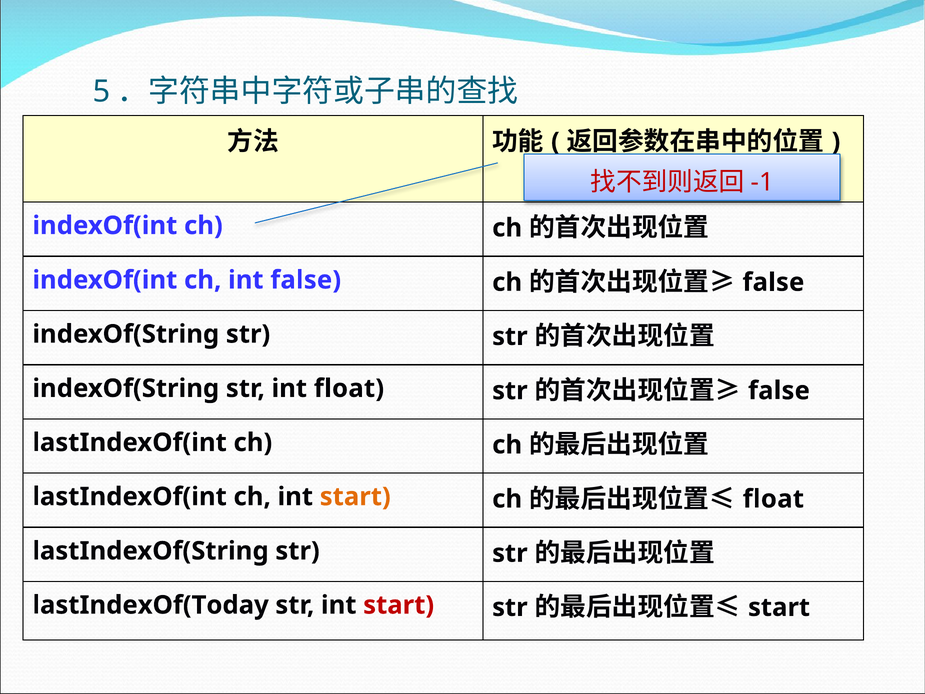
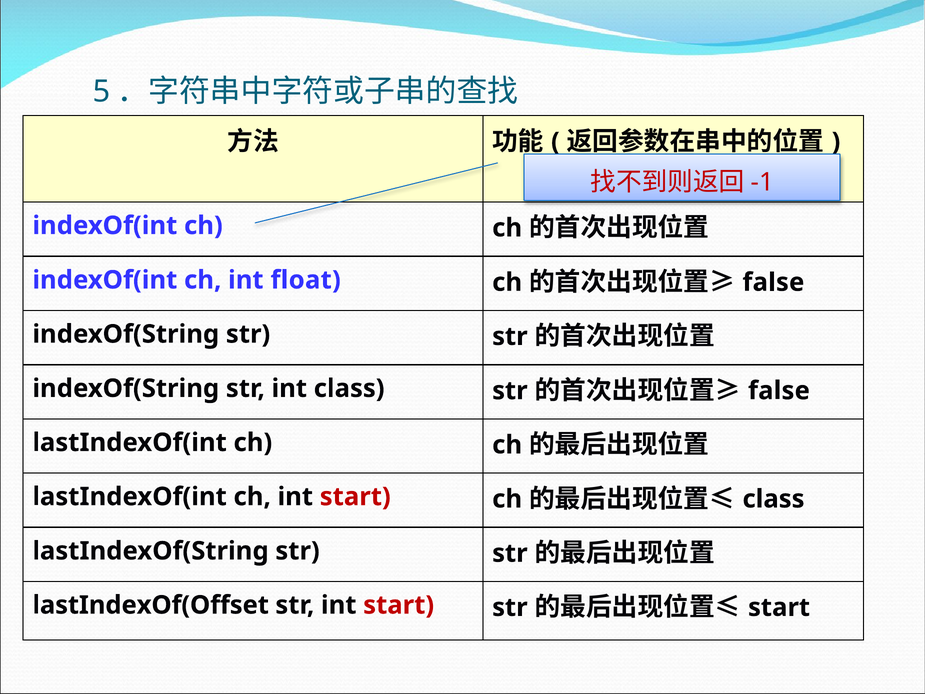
int false: false -> float (306, 280)
int float: float -> class (349, 388)
start colour: orange -> red (355, 497)
float: float -> class (773, 499)
lastIndexOf(Today: lastIndexOf(Today -> lastIndexOf(Offset (151, 605)
